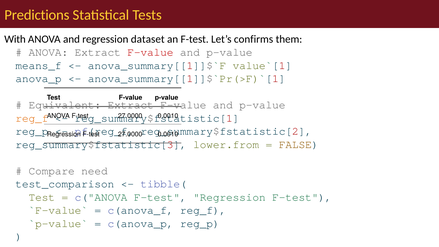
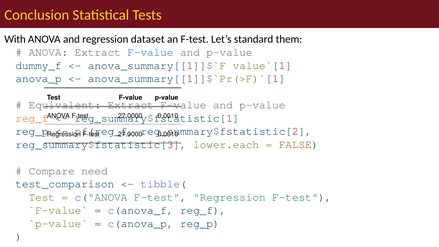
Predictions: Predictions -> Conclusion (37, 15)
confirms: confirms -> standard (254, 39)
F-value colour: red -> blue (150, 52)
means_f: means_f -> dummy_f (38, 65)
lower.from: lower.from -> lower.each (226, 144)
